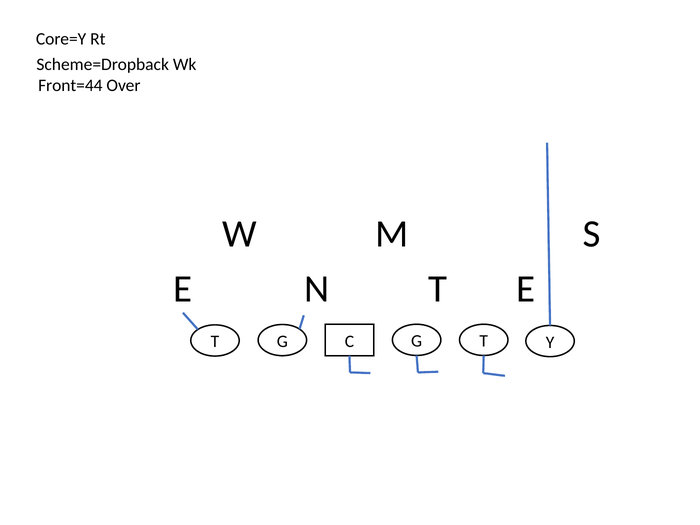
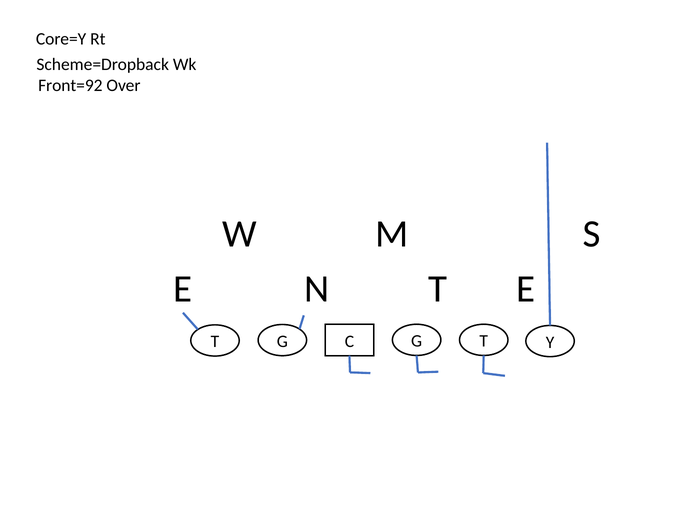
Front=44: Front=44 -> Front=92 (70, 86)
